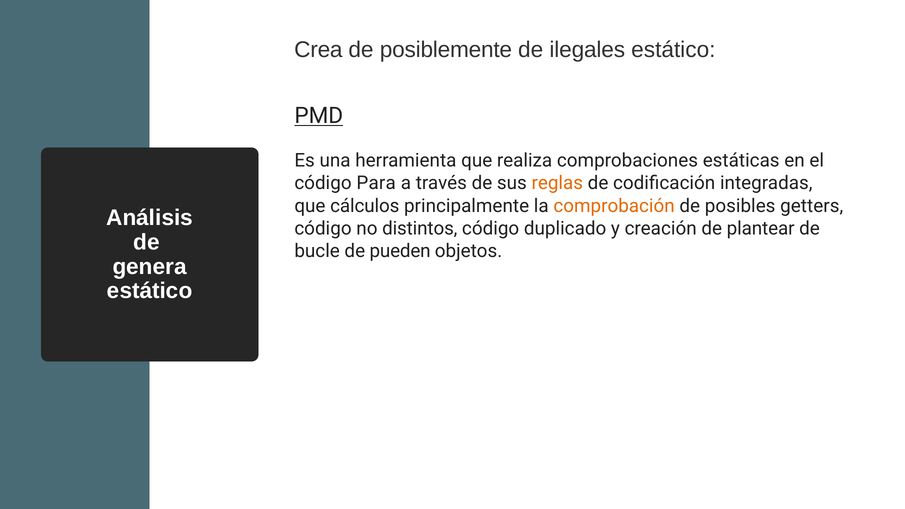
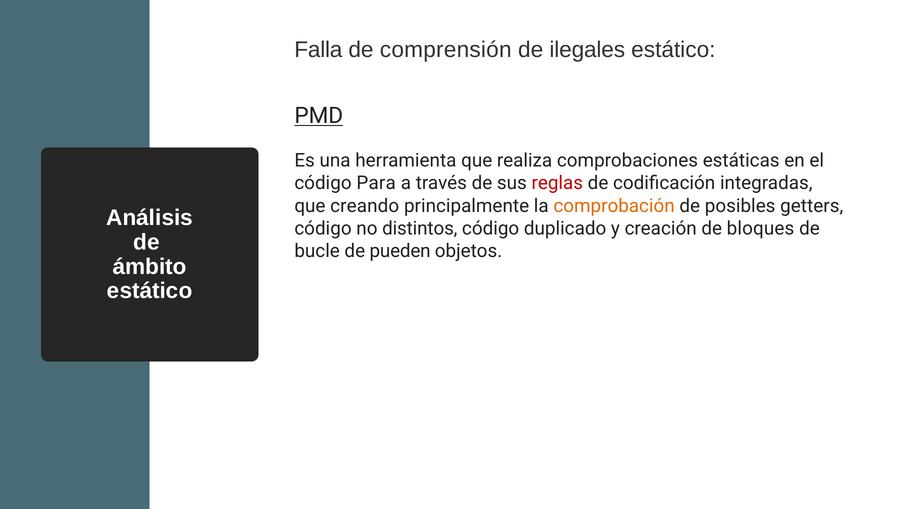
Crea: Crea -> Falla (318, 50)
posiblemente: posiblemente -> comprensión (446, 50)
reglas colour: orange -> red (557, 183)
cálculos: cálculos -> creando (365, 206)
plantear: plantear -> bloques (761, 229)
genera: genera -> ámbito (150, 267)
